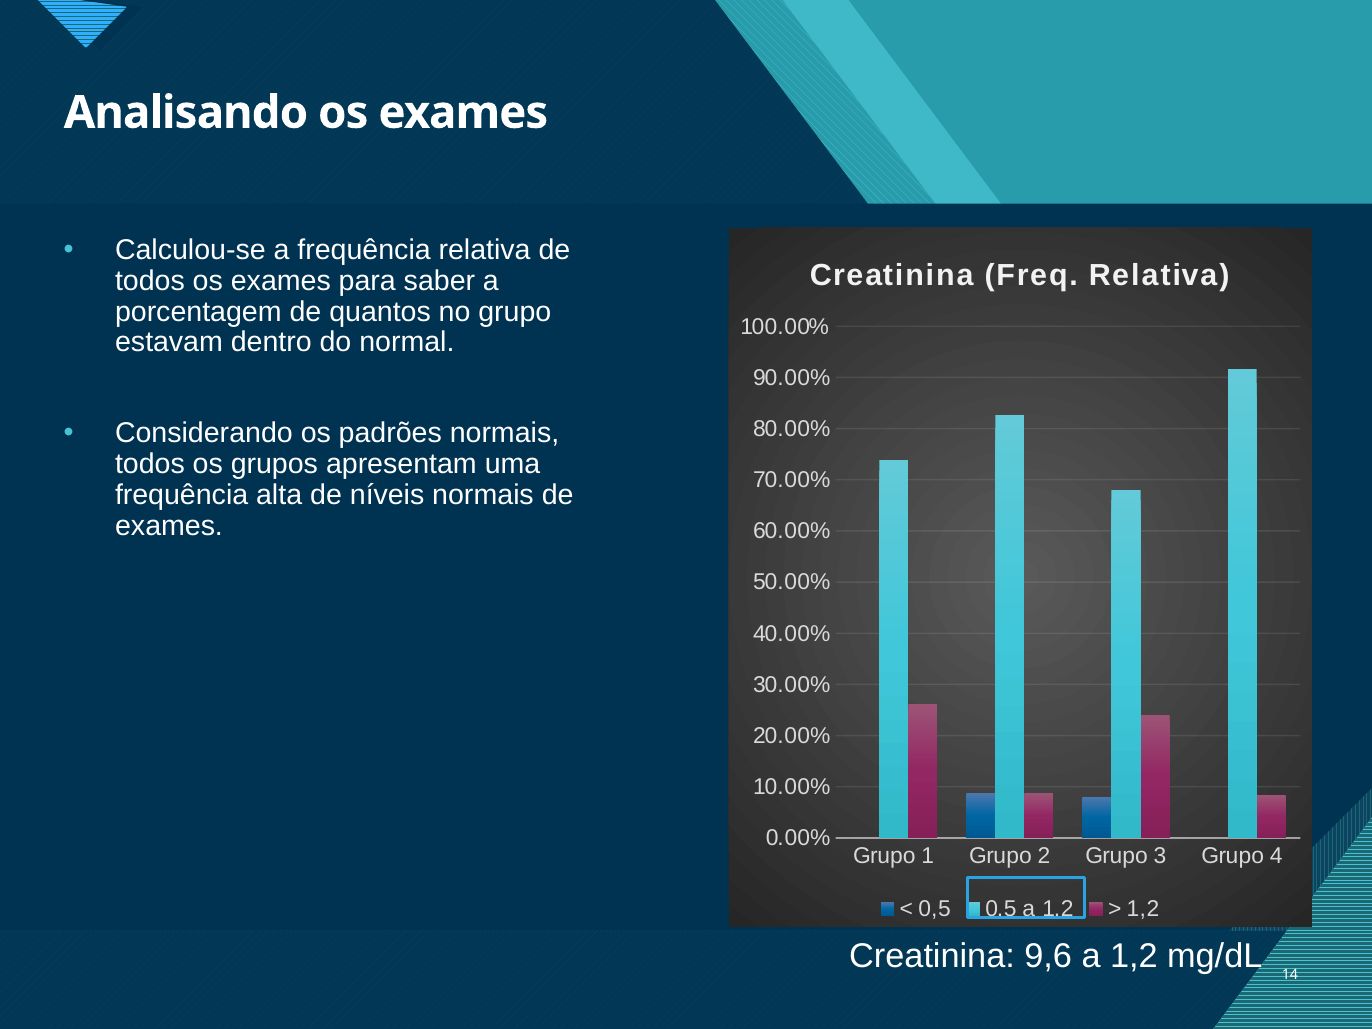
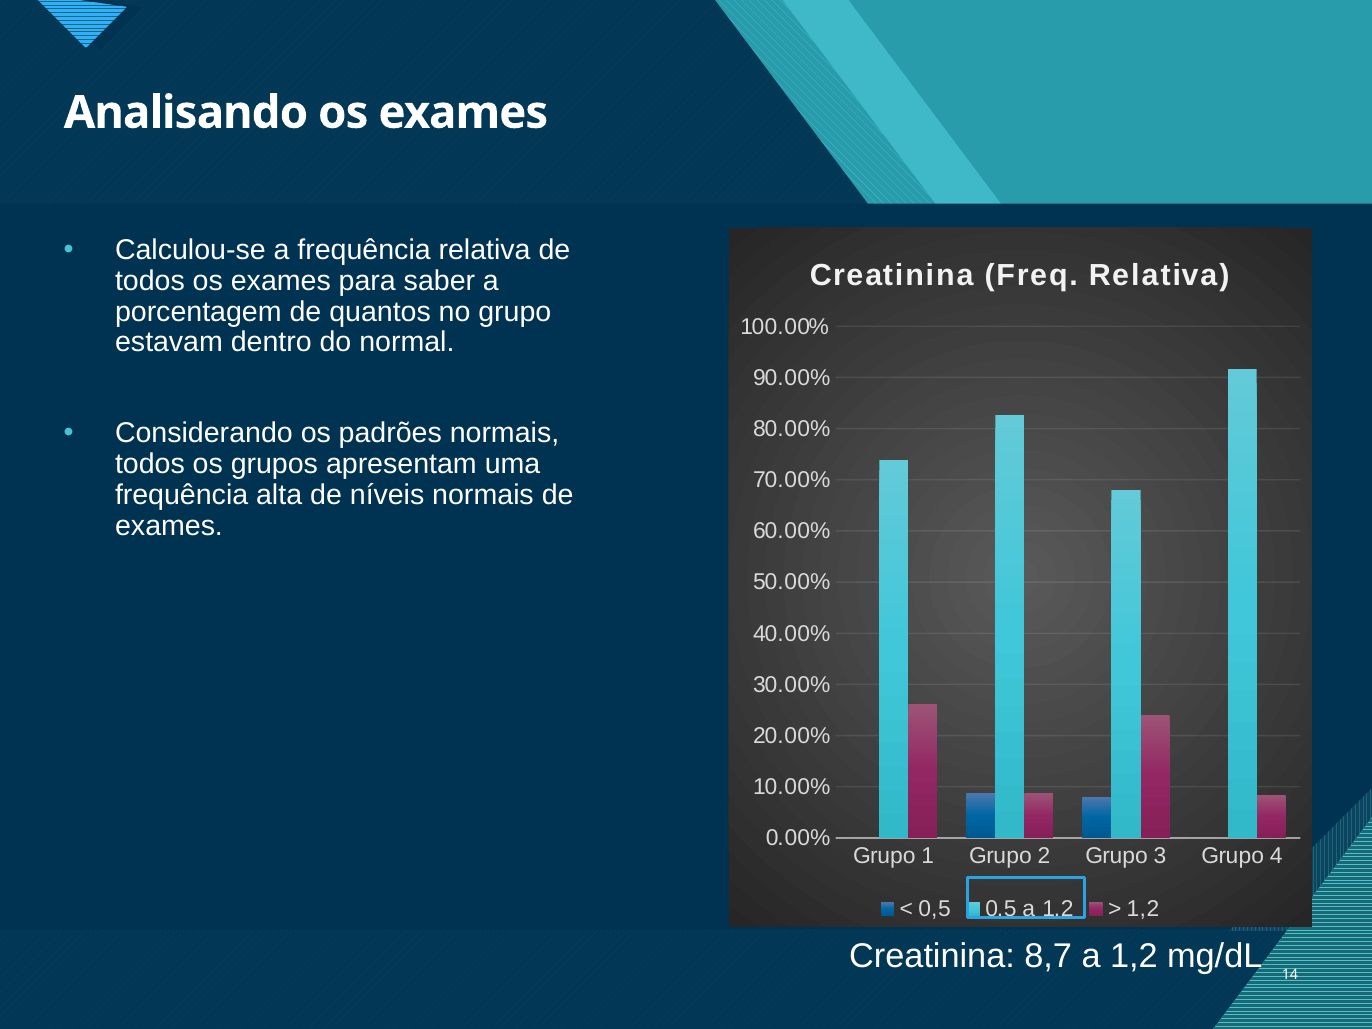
9,6: 9,6 -> 8,7 (1048, 956)
